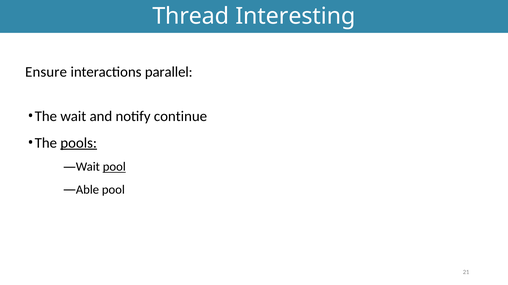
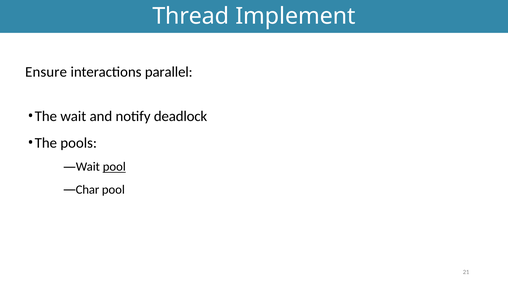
Interesting: Interesting -> Implement (295, 16)
continue: continue -> deadlock (181, 117)
pools underline: present -> none (79, 143)
Able: Able -> Char (88, 190)
